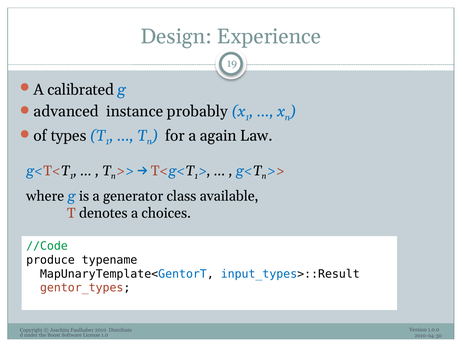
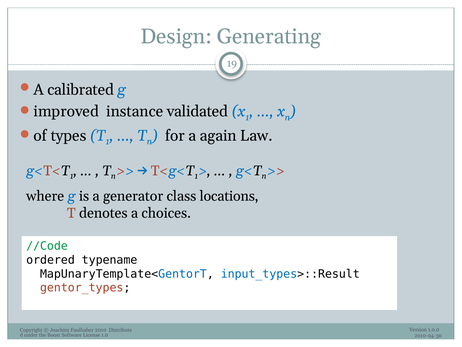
Experience: Experience -> Generating (269, 36)
advanced: advanced -> improved (66, 111)
probably: probably -> validated (197, 111)
available: available -> locations (229, 196)
produce: produce -> ordered (50, 260)
